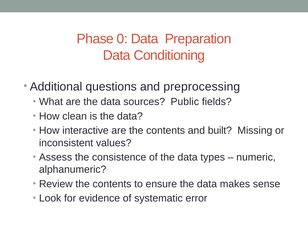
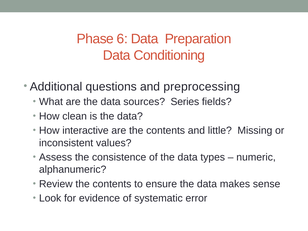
0: 0 -> 6 (122, 39)
Public: Public -> Series (185, 102)
built: built -> little (220, 131)
